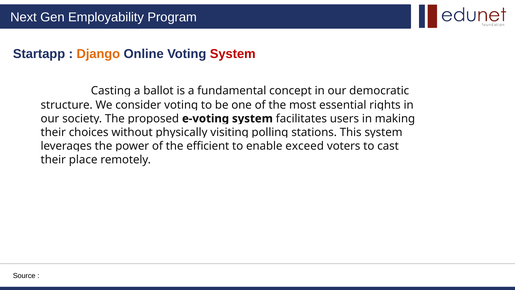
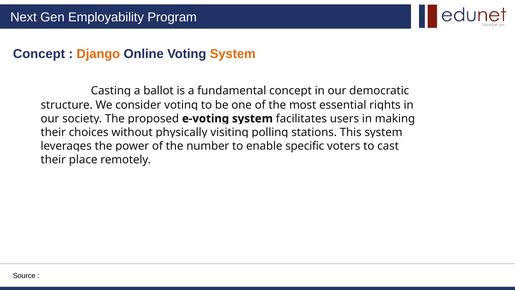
Startapp: Startapp -> Concept (39, 54)
System colour: red -> orange (233, 54)
efficient: efficient -> number (208, 146)
exceed: exceed -> specific (305, 146)
